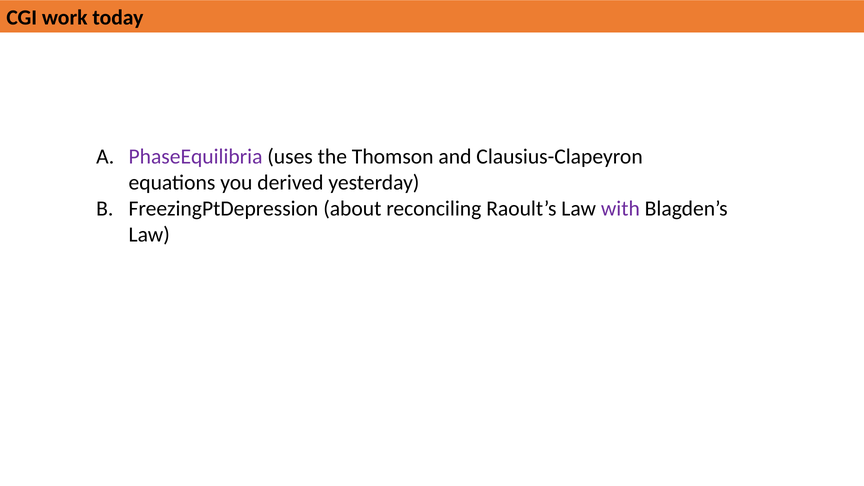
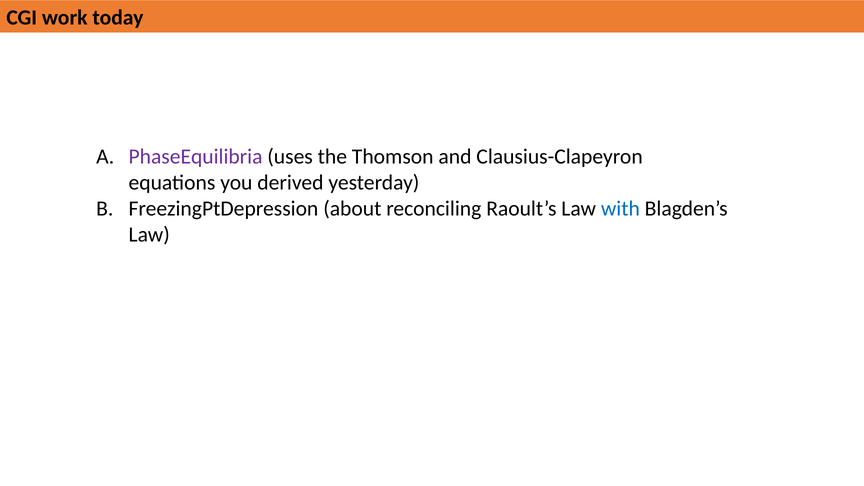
with colour: purple -> blue (620, 209)
